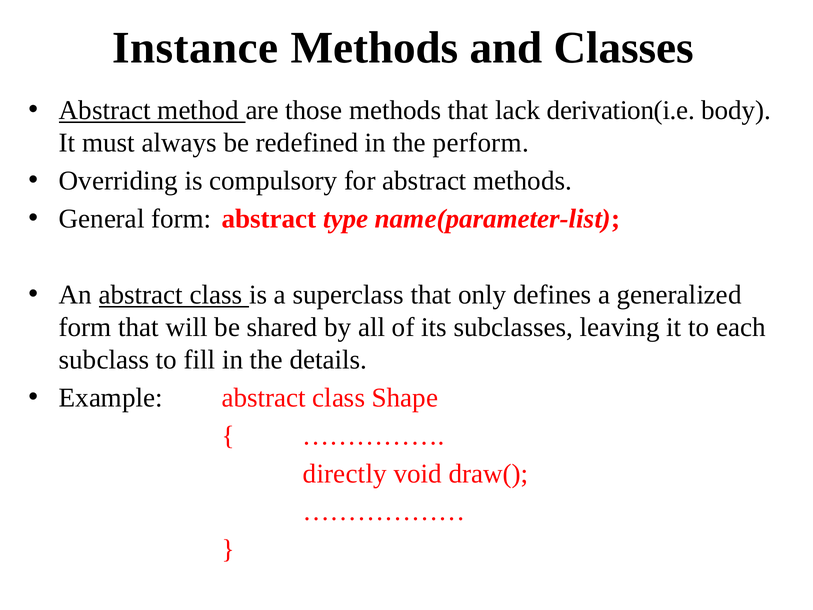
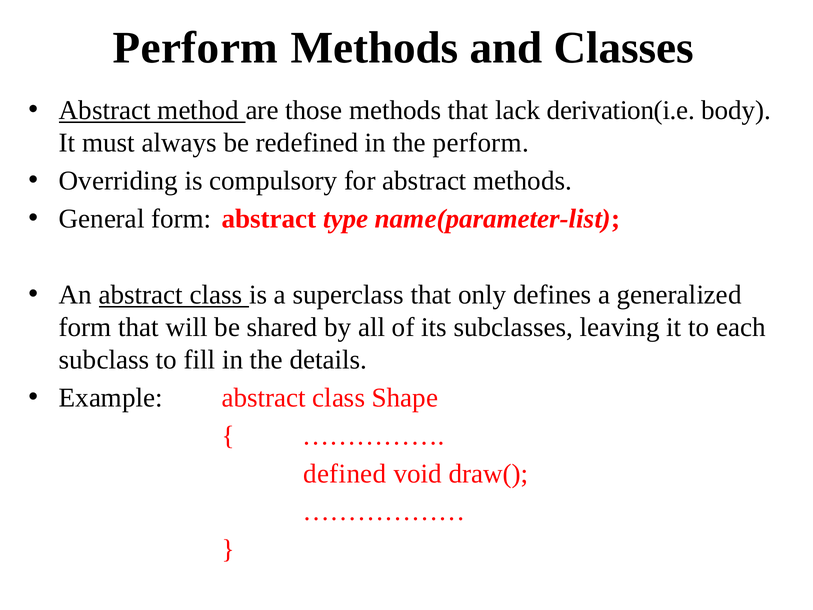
Instance: Instance -> Perform (195, 48)
directly: directly -> defined (345, 473)
